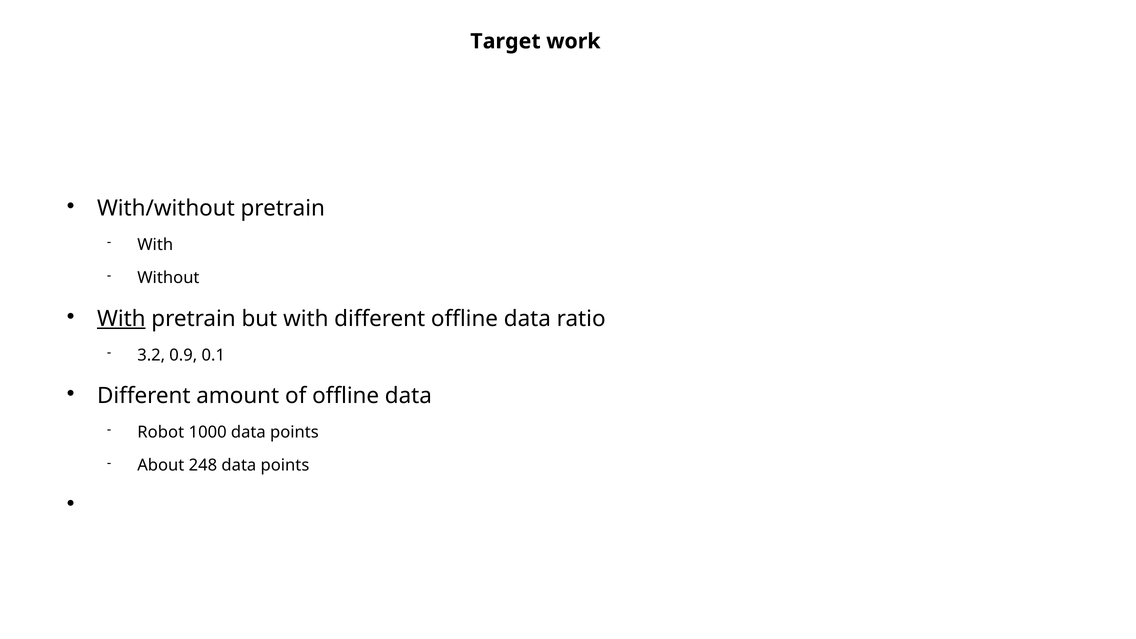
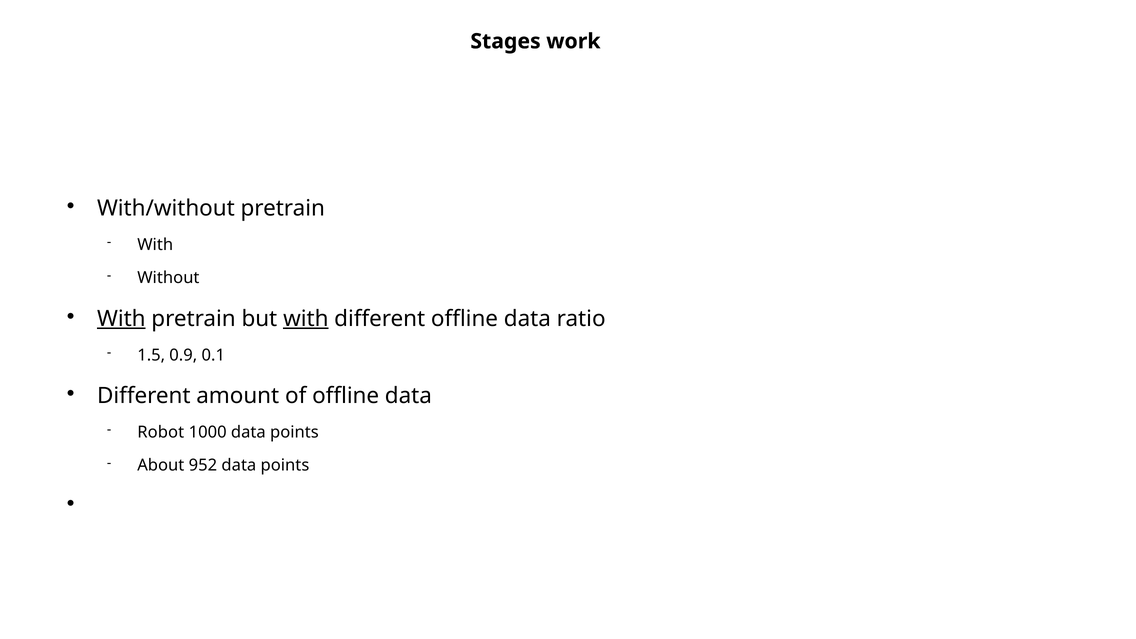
Target: Target -> Stages (506, 41)
with underline: none -> present (306, 319)
3.2: 3.2 -> 1.5 (151, 355)
248: 248 -> 952 (203, 465)
